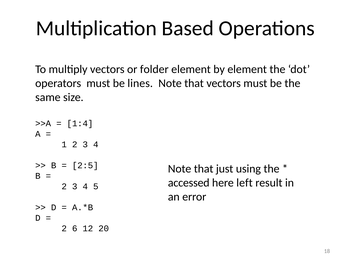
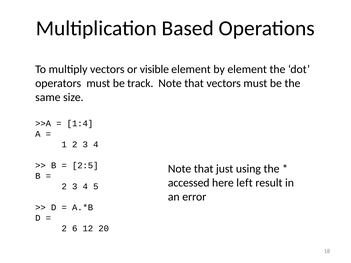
folder: folder -> visible (154, 69)
lines: lines -> track (140, 83)
